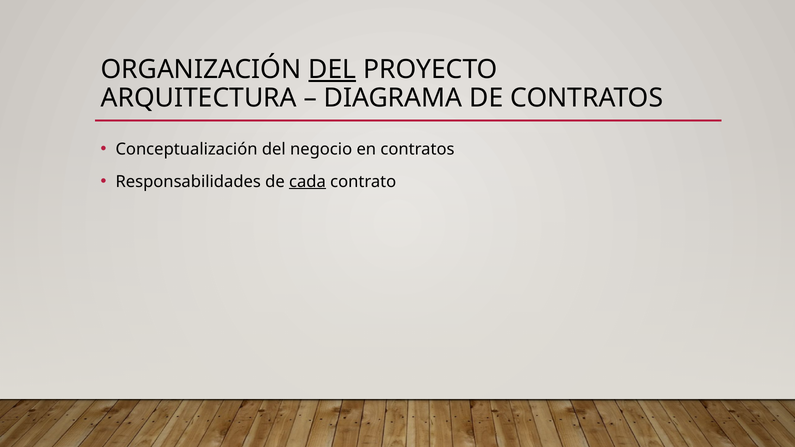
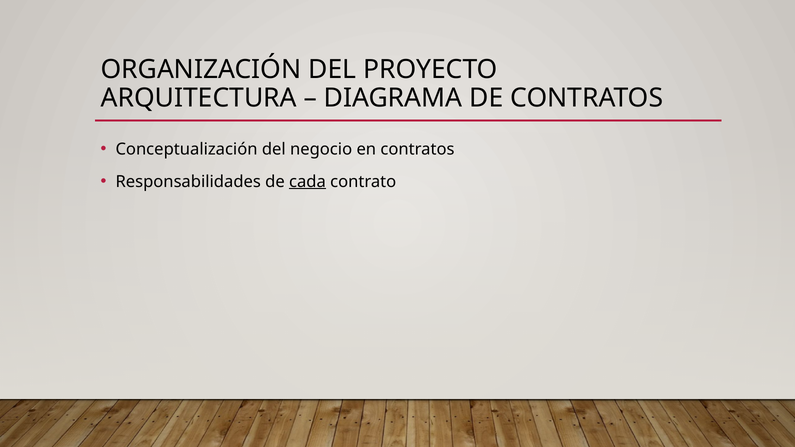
DEL underline: present -> none (332, 70)
